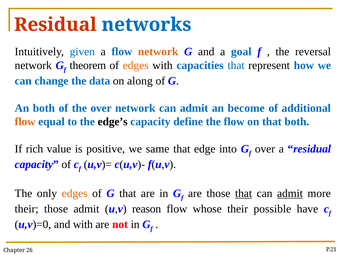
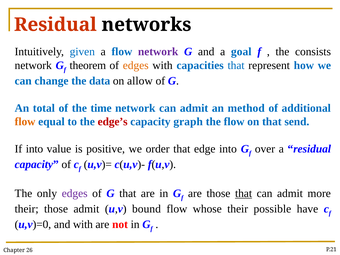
networks colour: blue -> black (146, 25)
network colour: orange -> purple (158, 52)
reversal: reversal -> consists (313, 52)
along: along -> allow (140, 81)
An both: both -> total (44, 108)
the over: over -> time (101, 108)
become: become -> method (246, 108)
edge’s colour: black -> red (113, 122)
define: define -> graph (188, 122)
that both: both -> send (297, 122)
If rich: rich -> into (35, 149)
same: same -> order (158, 149)
edges colour: orange -> purple (75, 193)
admit underline: present -> none (290, 193)
reason: reason -> bound (146, 209)
